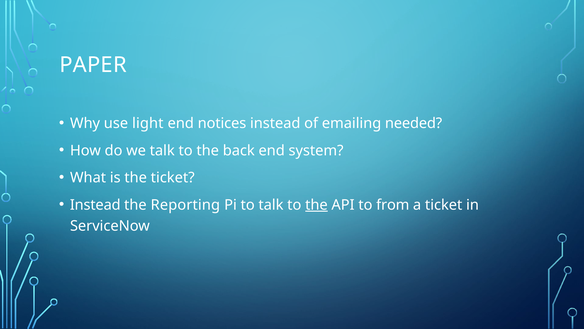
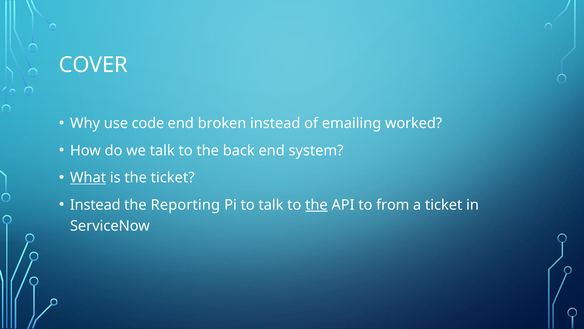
PAPER: PAPER -> COVER (93, 65)
light: light -> code (148, 123)
notices: notices -> broken (222, 123)
needed: needed -> worked (414, 123)
What underline: none -> present (88, 177)
